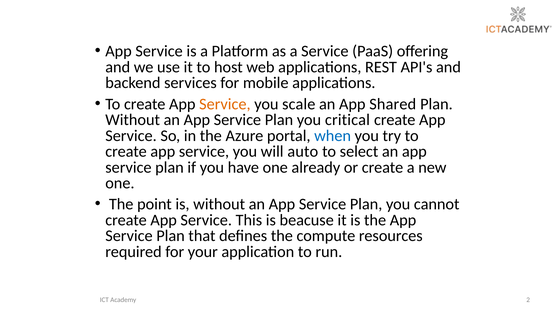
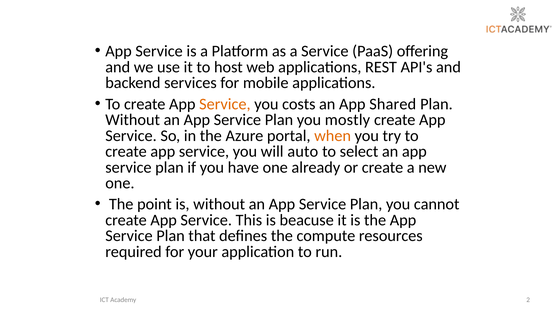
scale: scale -> costs (299, 104)
critical: critical -> mostly (347, 120)
when colour: blue -> orange (333, 136)
